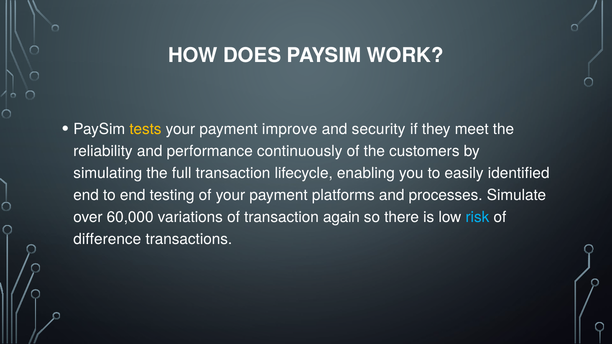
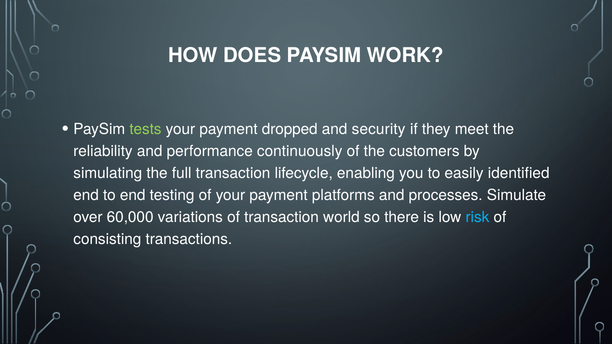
tests colour: yellow -> light green (145, 129)
improve: improve -> dropped (290, 129)
again: again -> world (341, 217)
difference: difference -> consisting (107, 239)
